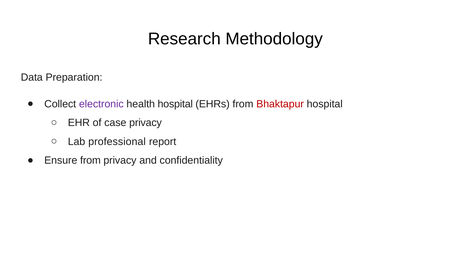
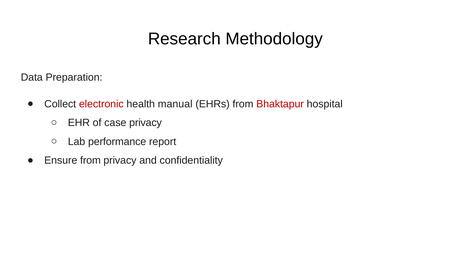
electronic colour: purple -> red (101, 104)
health hospital: hospital -> manual (175, 104)
professional: professional -> performance (117, 142)
